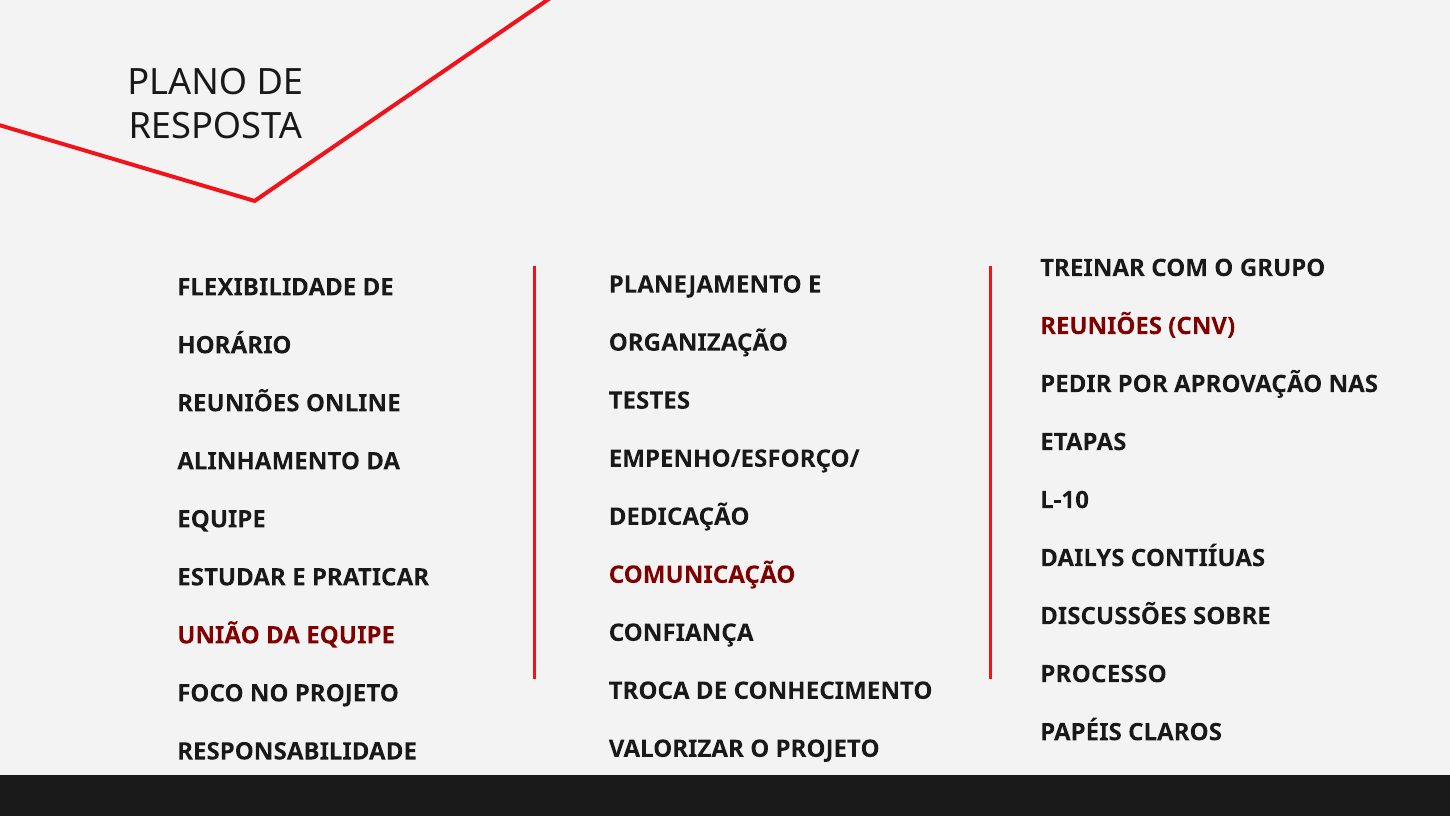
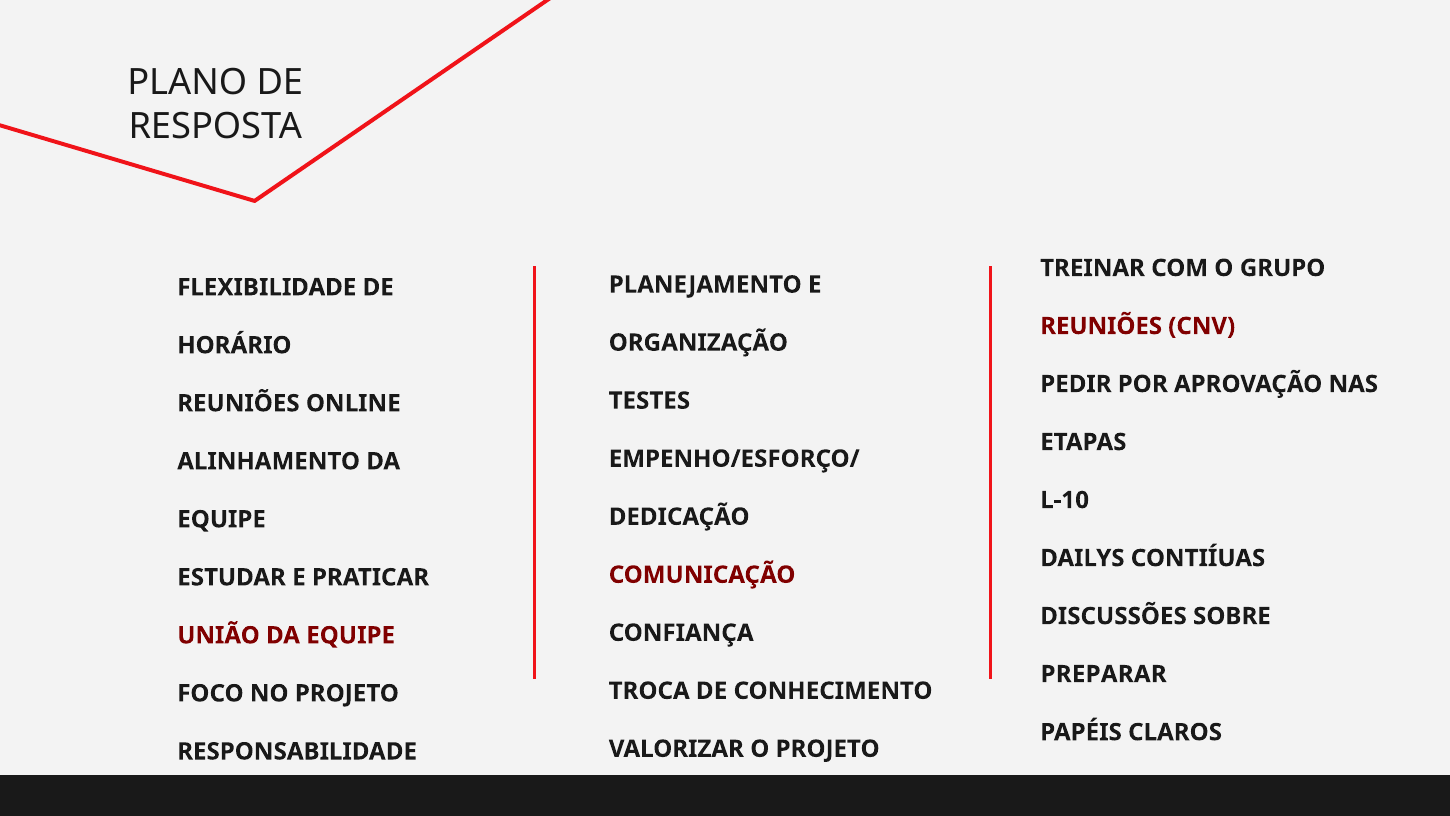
PROCESSO: PROCESSO -> PREPARAR (1104, 674)
